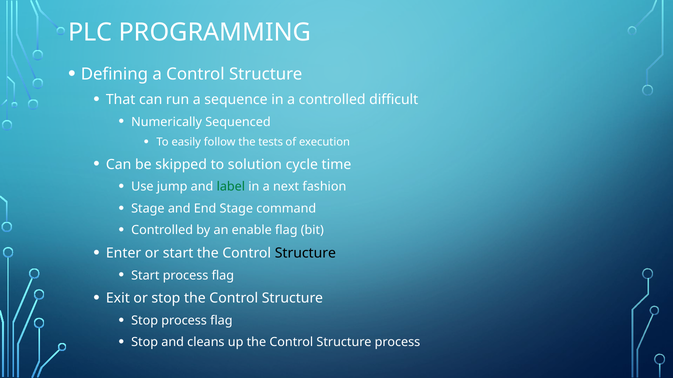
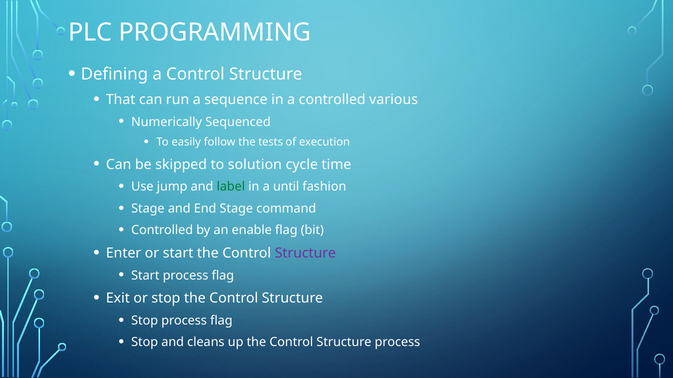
difficult: difficult -> various (394, 100)
next: next -> until (286, 187)
Structure colour: black -> purple (305, 253)
